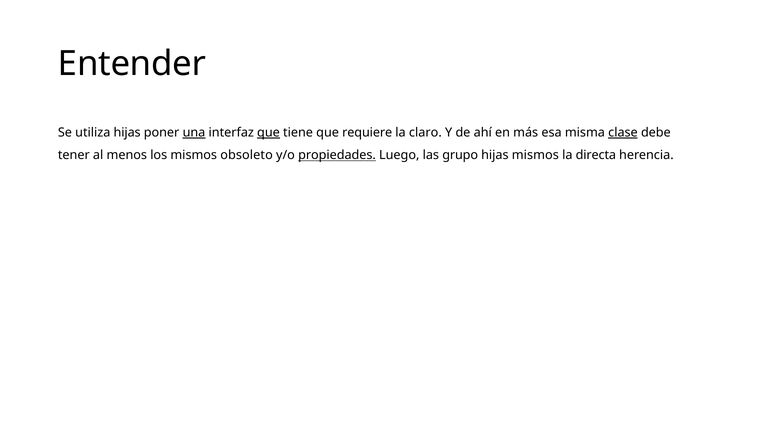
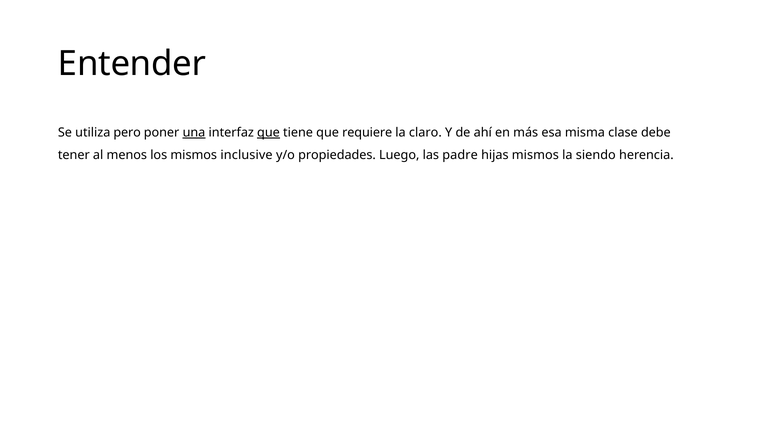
utiliza hijas: hijas -> pero (127, 133)
clase underline: present -> none (623, 133)
obsoleto: obsoleto -> inclusive (247, 155)
propiedades underline: present -> none (337, 155)
grupo: grupo -> padre (460, 155)
directa: directa -> siendo (596, 155)
